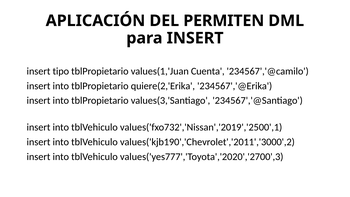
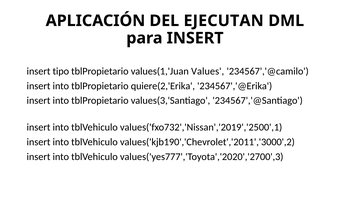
PERMITEN: PERMITEN -> EJECUTAN (224, 21)
Cuenta: Cuenta -> Values (208, 71)
